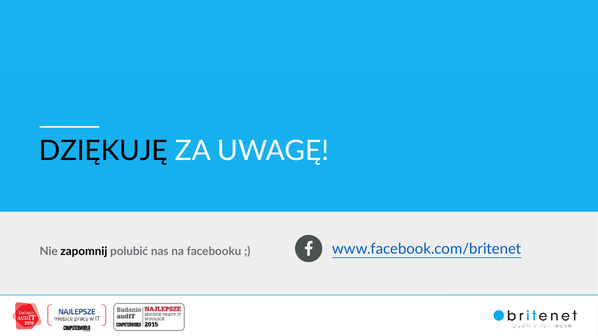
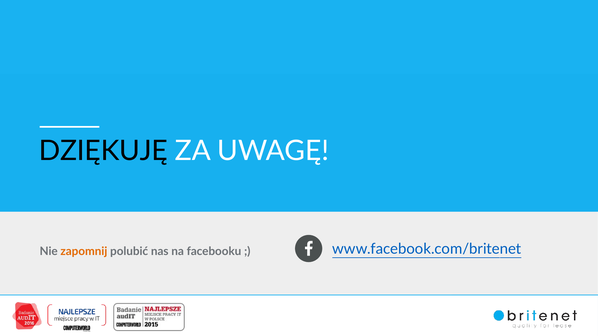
zapomnij colour: black -> orange (84, 252)
